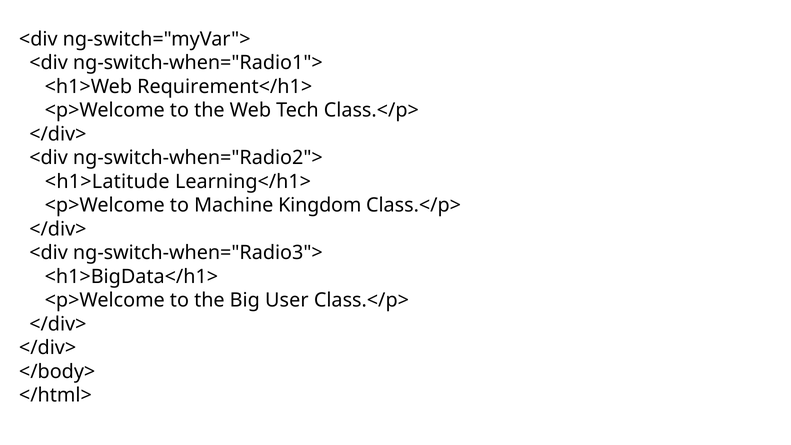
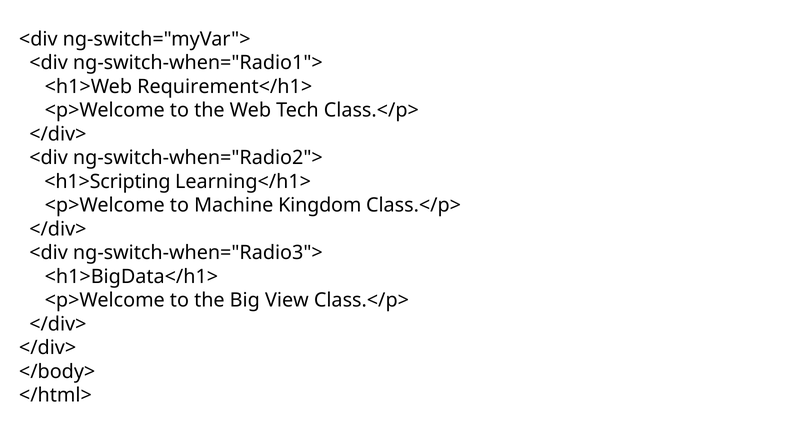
<h1>Latitude: <h1>Latitude -> <h1>Scripting (107, 182)
User: User -> View (287, 300)
